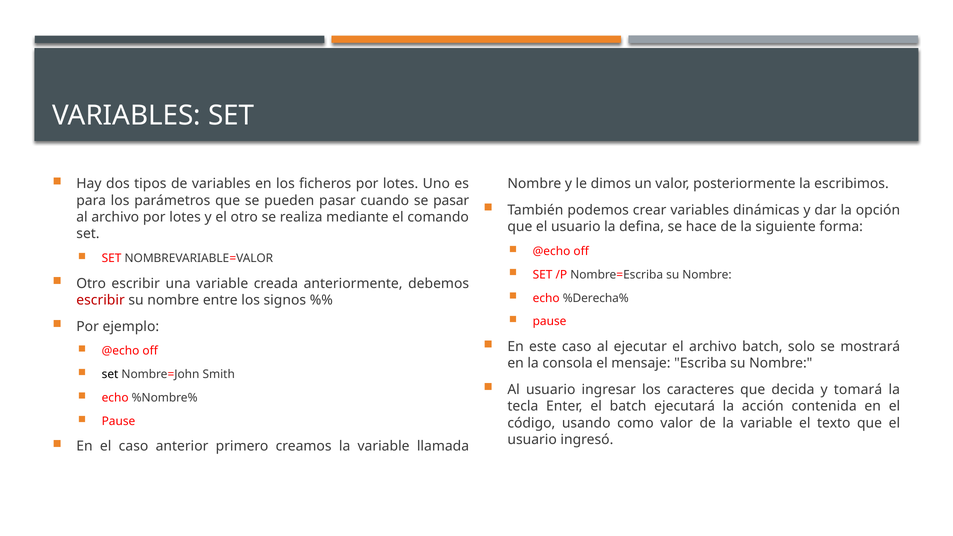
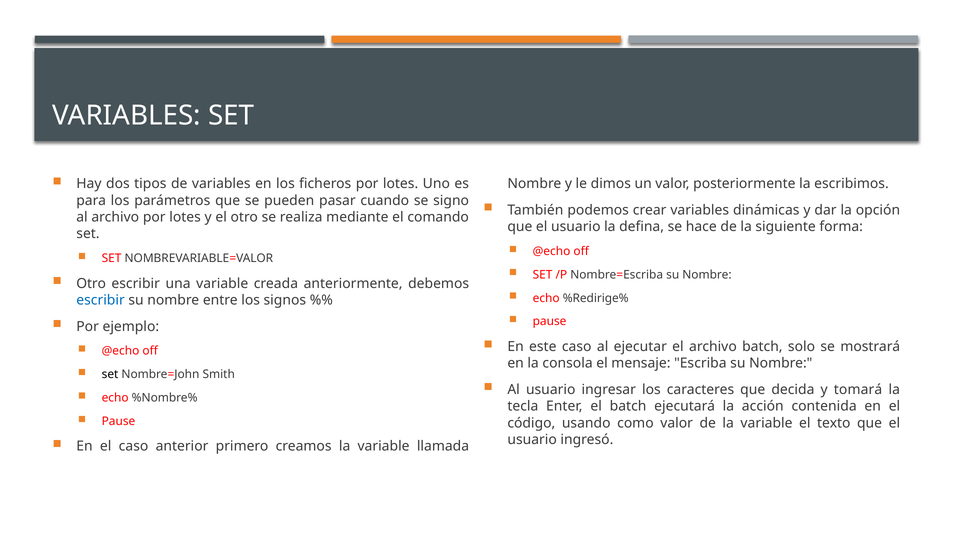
se pasar: pasar -> signo (451, 201)
%Derecha%: %Derecha% -> %Redirige% (596, 298)
escribir colour: red -> blue (101, 300)
